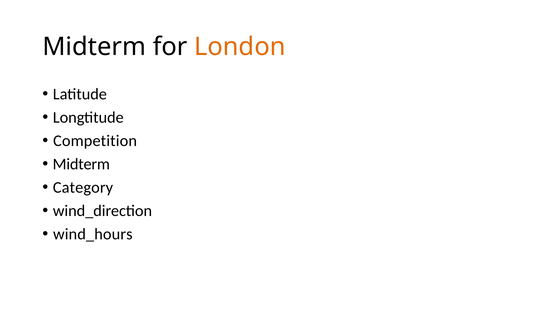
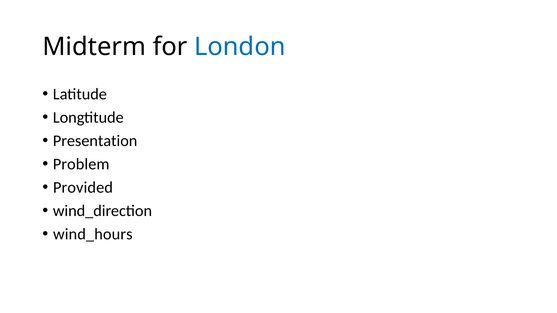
London colour: orange -> blue (240, 47)
Competition: Competition -> Presentation (95, 141)
Midterm: Midterm -> Problem (81, 164)
Category: Category -> Provided (83, 188)
